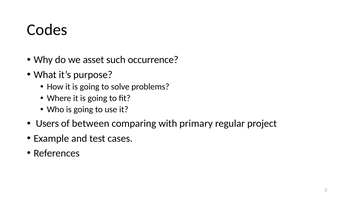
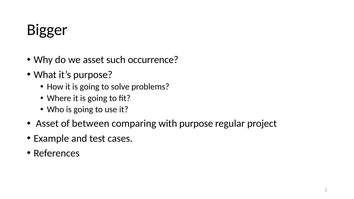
Codes: Codes -> Bigger (47, 30)
Users: Users -> Asset (47, 124)
with primary: primary -> purpose (196, 124)
